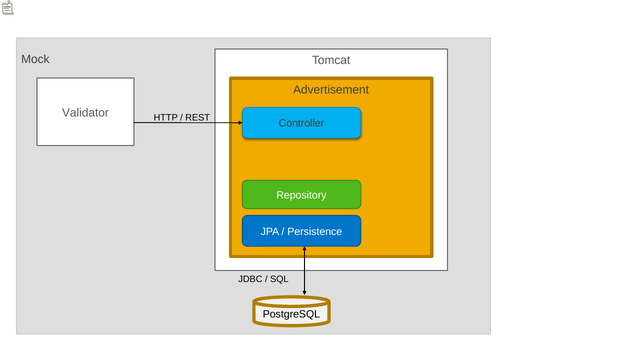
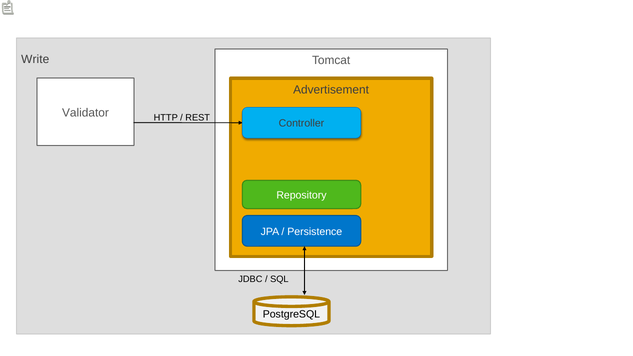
Mock: Mock -> Write (35, 59)
